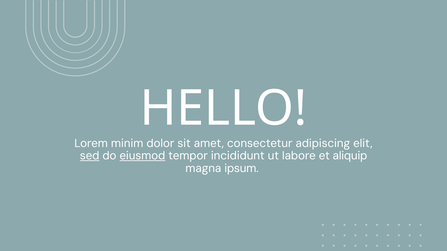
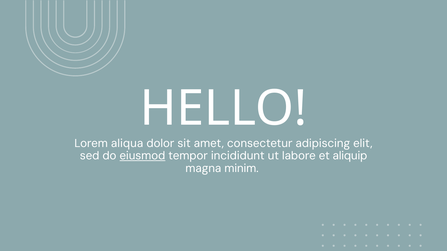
minim: minim -> aliqua (127, 143)
sed underline: present -> none (90, 156)
ipsum: ipsum -> minim (242, 169)
